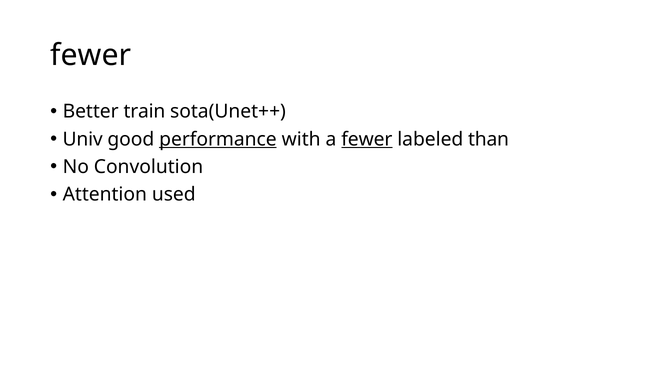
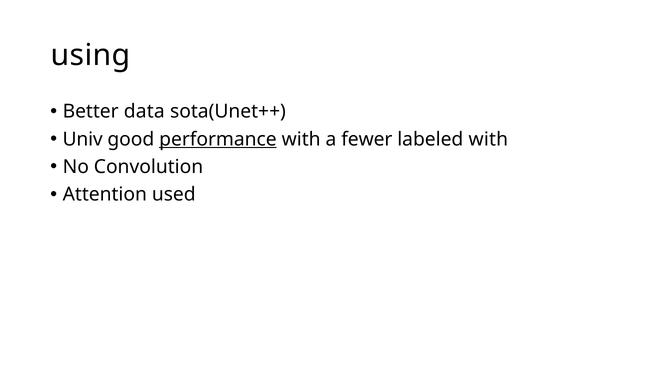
fewer: fewer -> using (91, 55)
train: train -> data (144, 112)
fewer underline: present -> none (367, 139)
labeled than: than -> with (488, 139)
